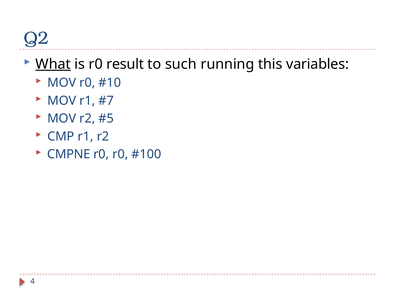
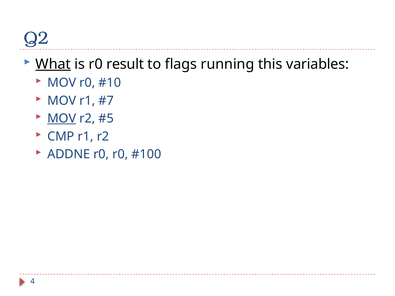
such: such -> flags (181, 64)
MOV underline: none -> present (62, 119)
CMPNE: CMPNE -> ADDNE (69, 154)
